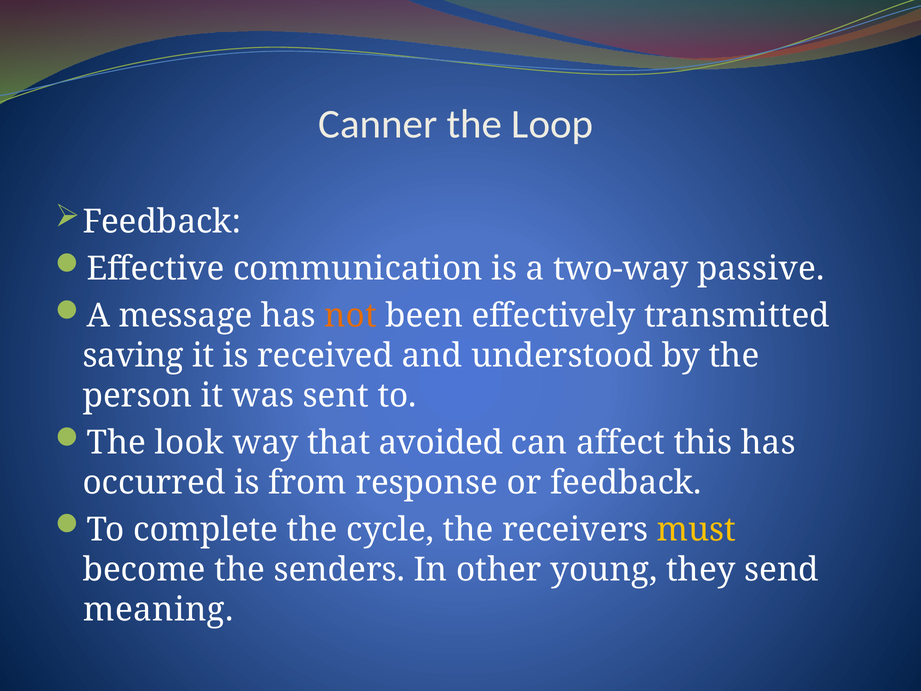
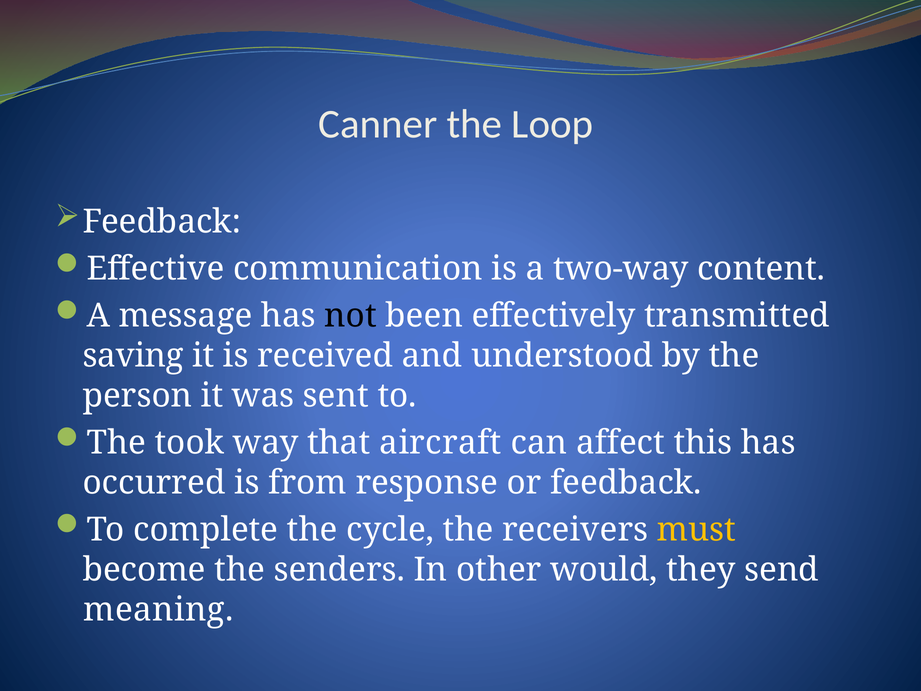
passive: passive -> content (761, 269)
not colour: orange -> black (351, 316)
look: look -> took (189, 443)
avoided: avoided -> aircraft (440, 443)
young: young -> would (604, 570)
